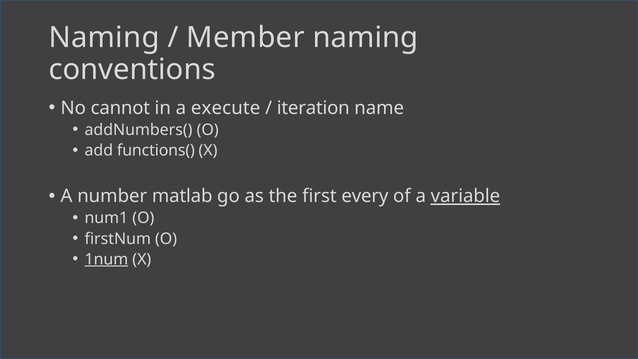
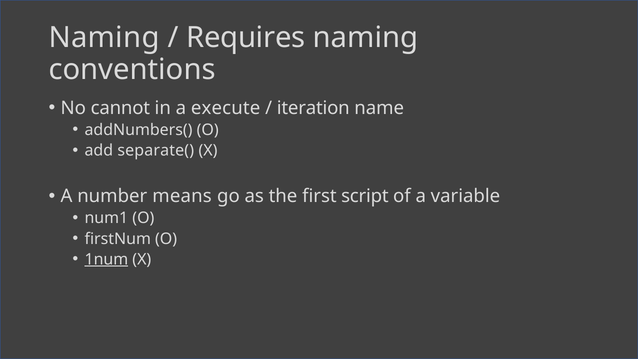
Member: Member -> Requires (246, 38)
functions(: functions( -> separate( (156, 150)
matlab: matlab -> means (182, 196)
every: every -> script (365, 196)
variable underline: present -> none (465, 196)
